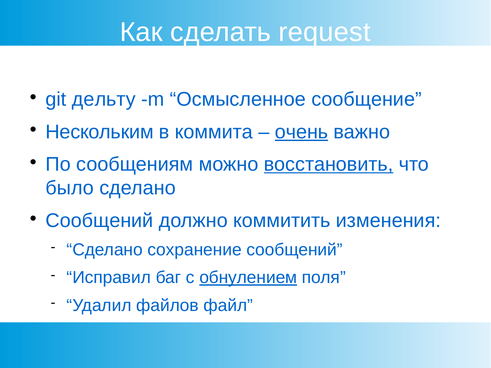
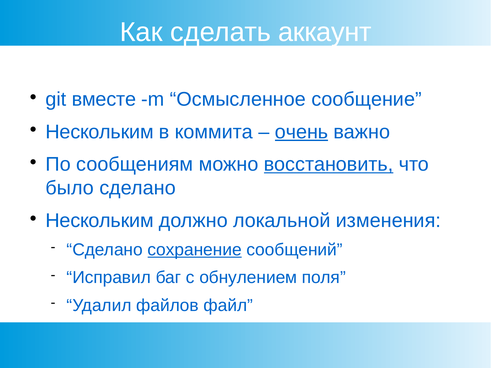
request: request -> аккаунт (325, 32)
дельту: дельту -> вместе (104, 99)
Сообщений: Сообщений -> Нескольким (100, 221)
коммитить: коммитить -> локальной (282, 221)
сохранение underline: none -> present (195, 250)
обнулением underline: present -> none (248, 278)
